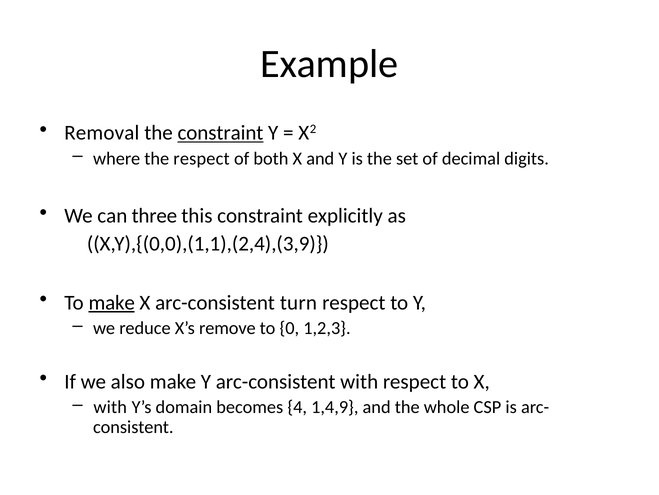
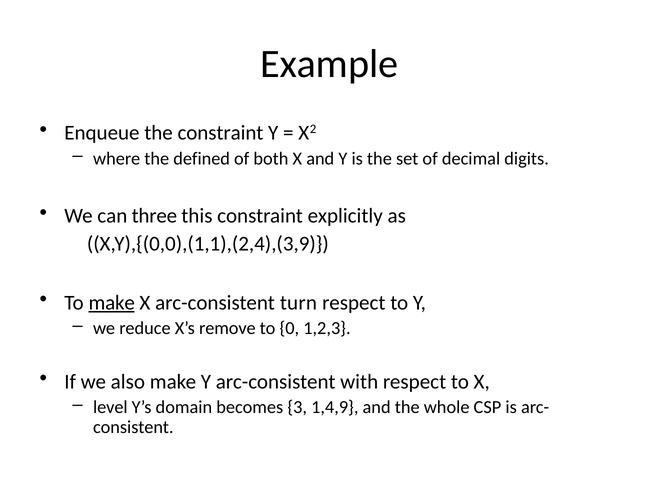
Removal: Removal -> Enqueue (102, 133)
constraint underline: present -> none (220, 133)
the respect: respect -> defined (202, 158)
with: with -> level (110, 407)
4: 4 -> 3 (297, 407)
